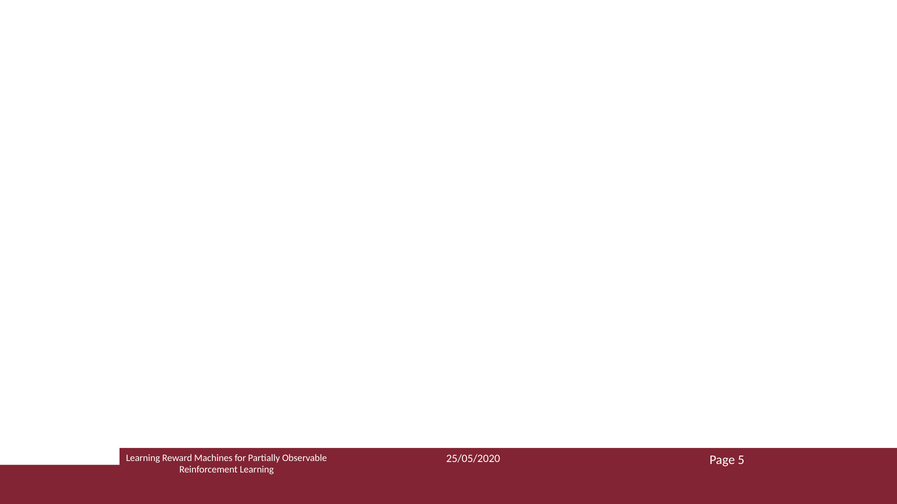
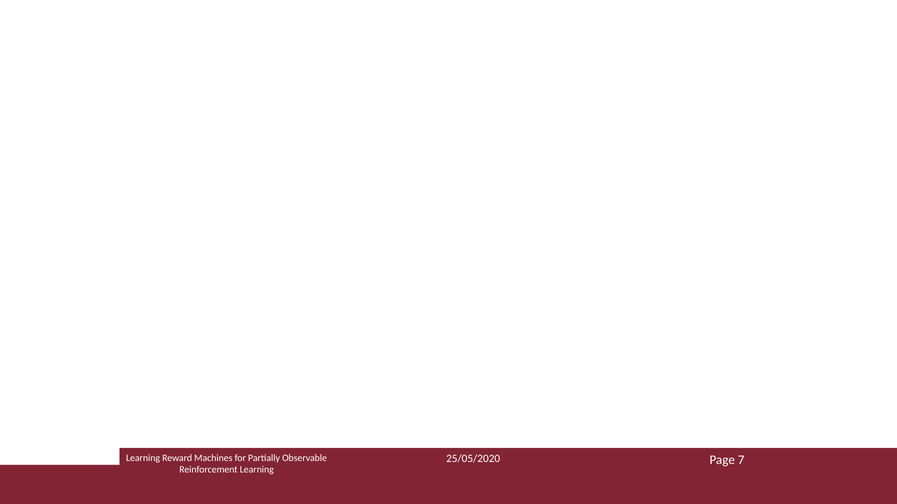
5: 5 -> 7 (741, 461)
